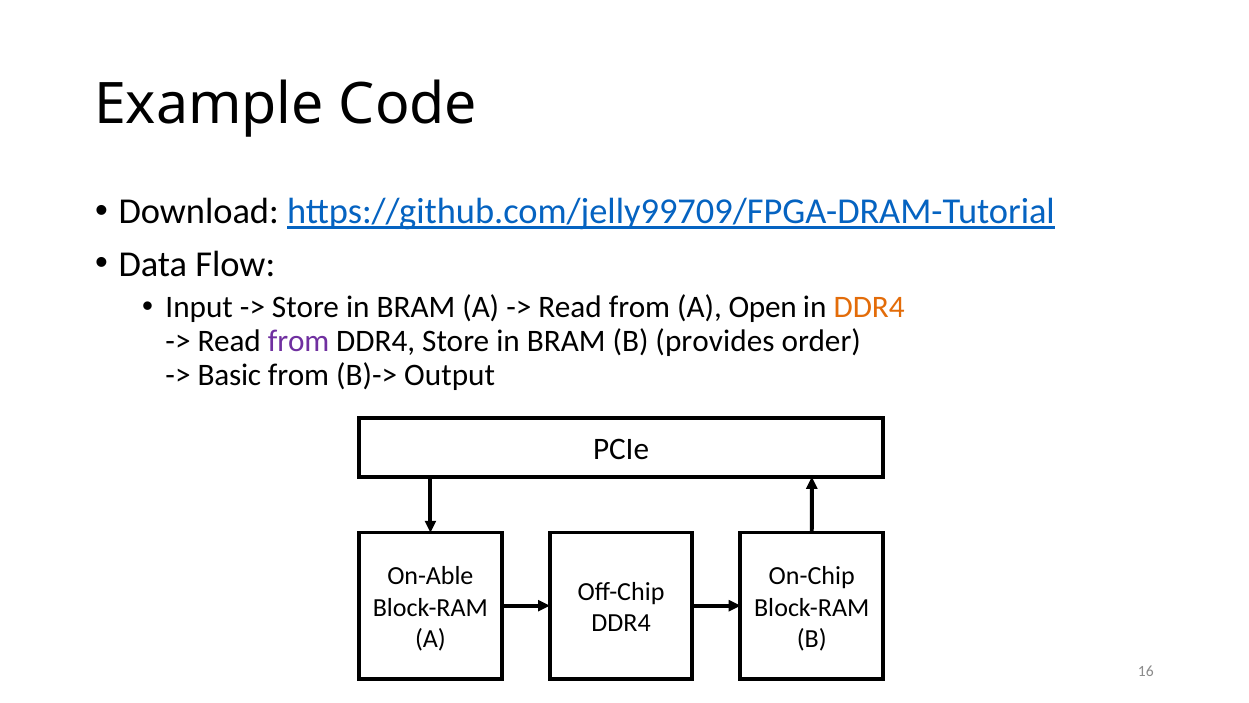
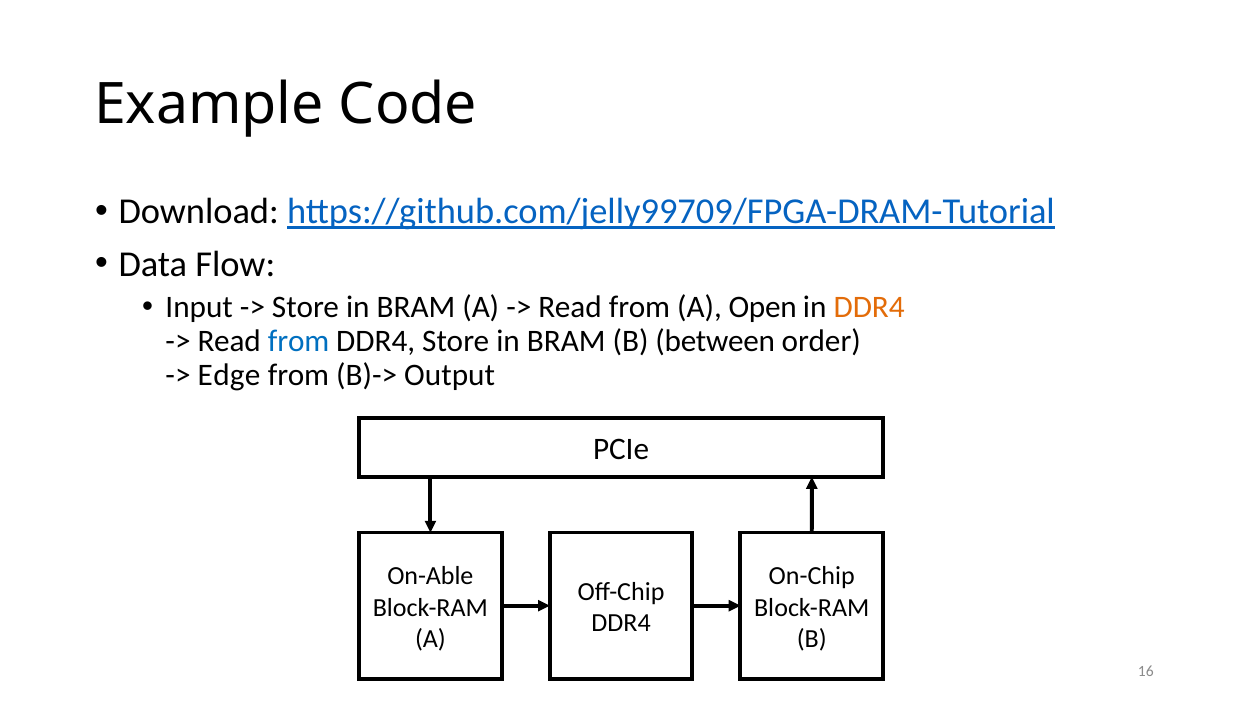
from colour: purple -> blue (299, 341)
provides: provides -> between (715, 341)
Basic: Basic -> Edge (229, 375)
